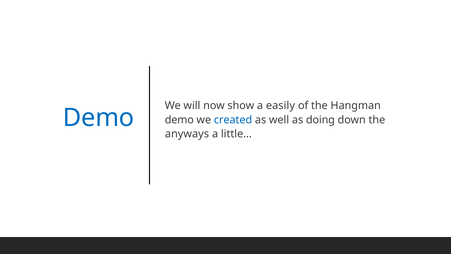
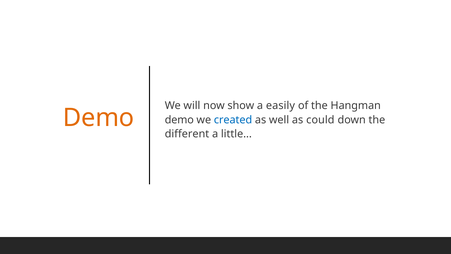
Demo colour: blue -> orange (99, 118)
doing: doing -> could (320, 120)
anyways: anyways -> different (187, 134)
